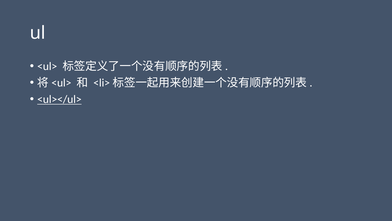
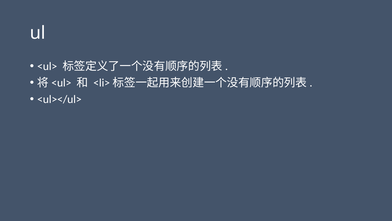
<ul></ul> underline: present -> none (59, 99)
